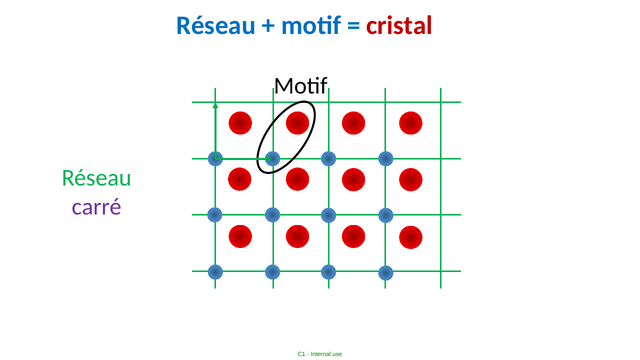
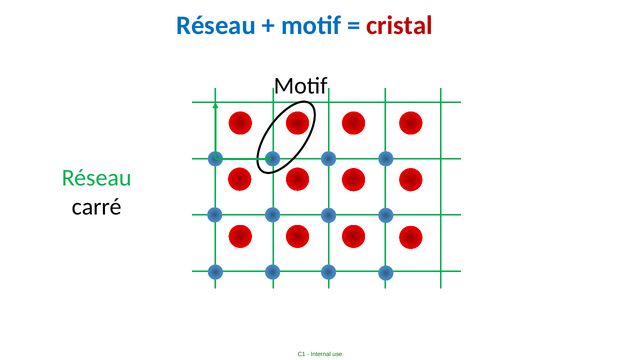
carré colour: purple -> black (97, 207)
